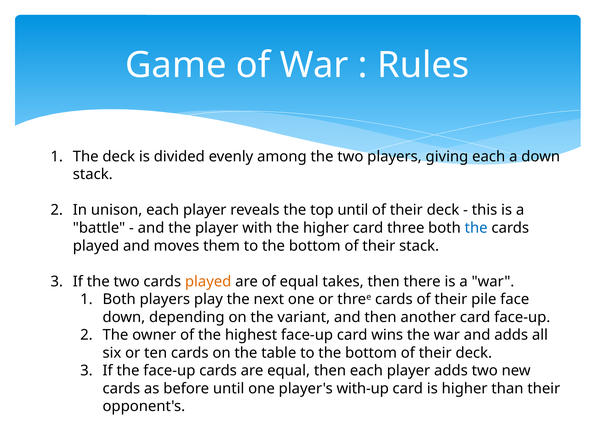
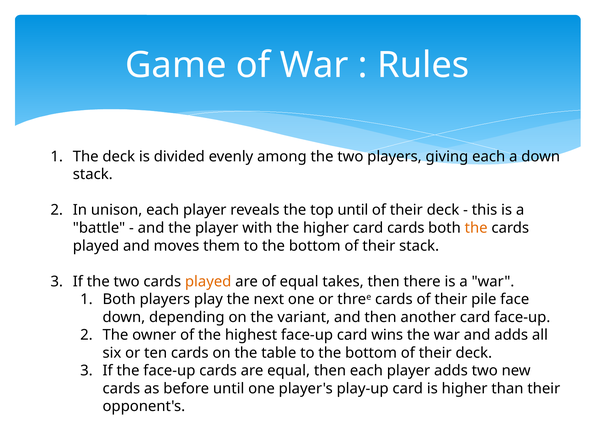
card three: three -> cards (406, 228)
the colour: blue -> orange (476, 228)
with-up: with-up -> play-up (363, 389)
